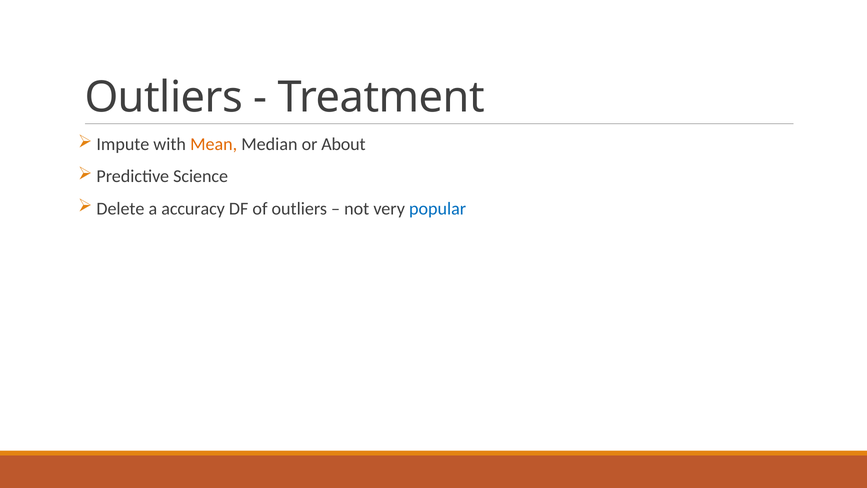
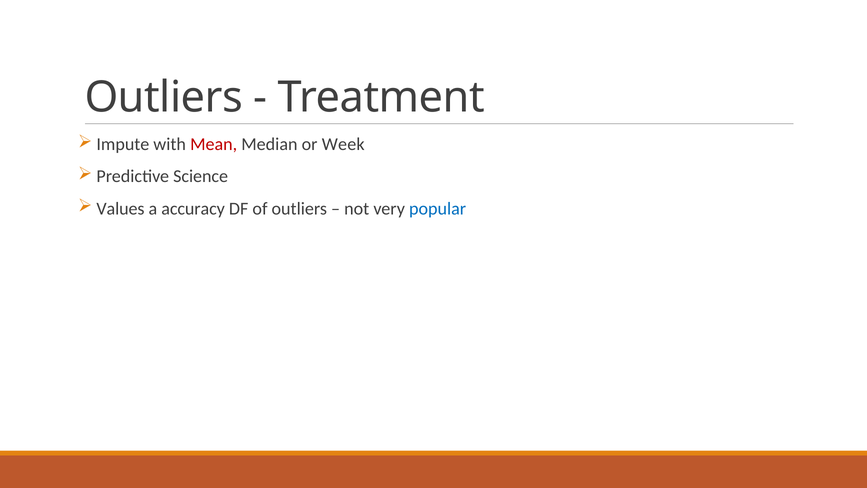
Mean colour: orange -> red (214, 144)
About: About -> Week (343, 144)
Delete: Delete -> Values (120, 208)
